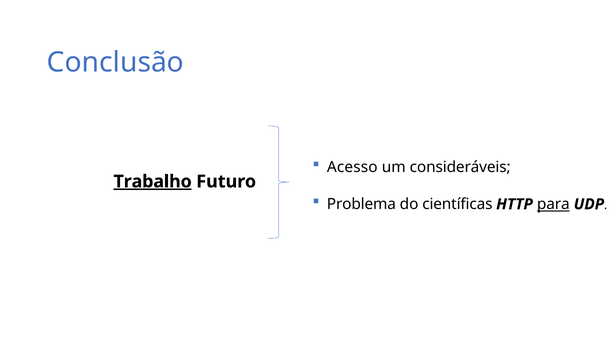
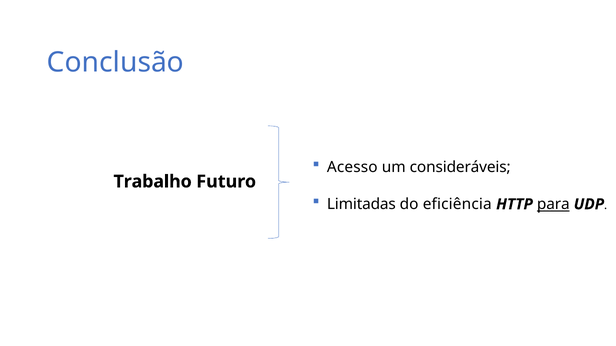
Trabalho underline: present -> none (153, 182)
Problema: Problema -> Limitadas (361, 204)
científicas: científicas -> eficiência (457, 204)
